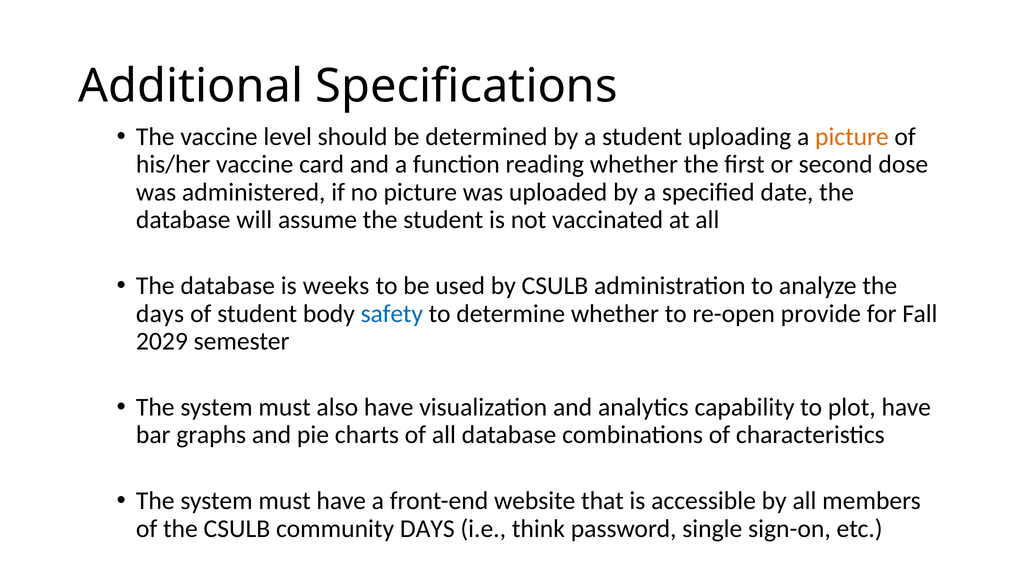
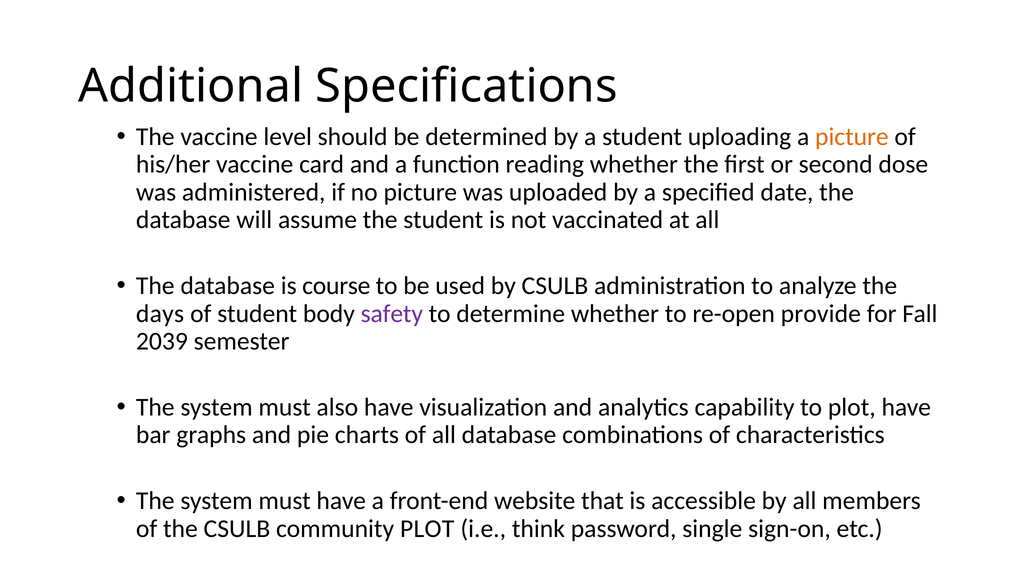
weeks: weeks -> course (336, 286)
safety colour: blue -> purple (392, 314)
2029: 2029 -> 2039 (162, 341)
community DAYS: DAYS -> PLOT (427, 529)
